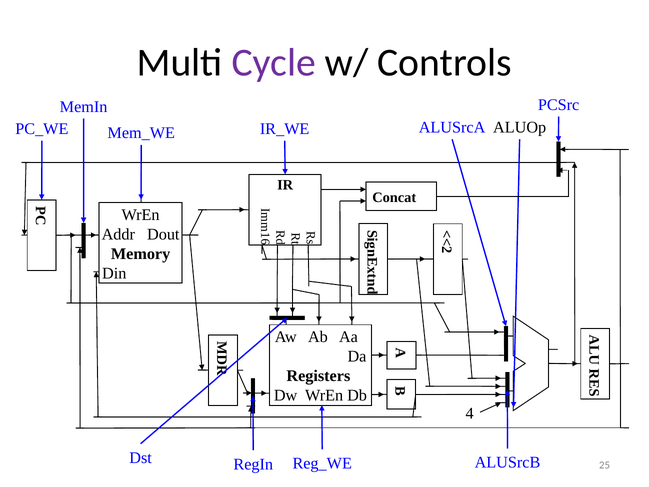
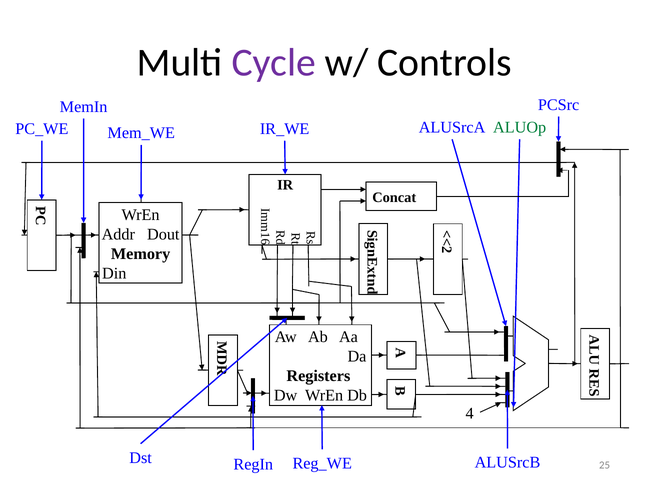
ALUOp colour: black -> green (520, 127)
